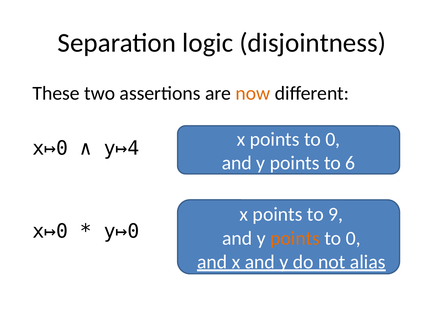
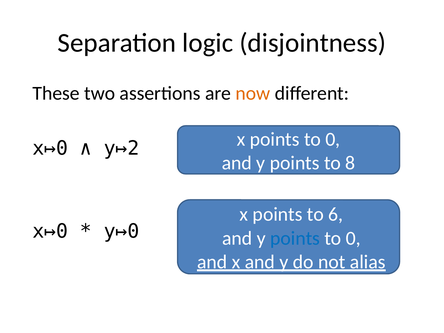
y↦4: y↦4 -> y↦2 (121, 148)
6: 6 -> 8 (350, 163)
9: 9 -> 6 (336, 214)
points colour: orange -> blue (295, 238)
